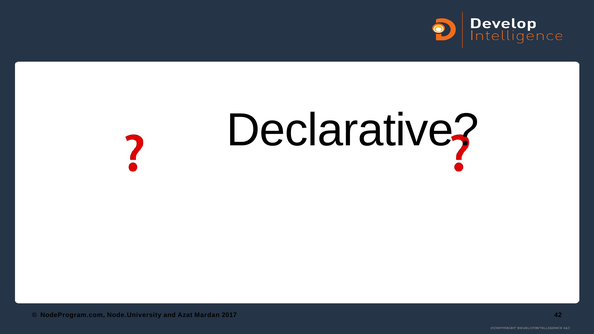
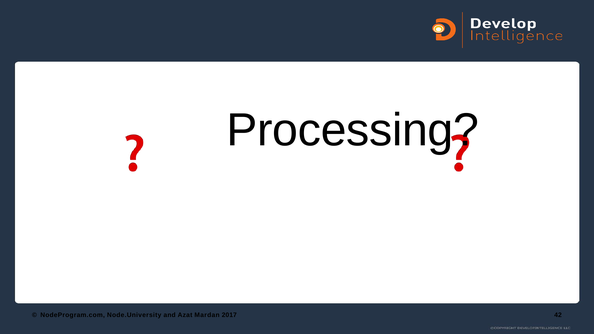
Declarative: Declarative -> Processing (353, 130)
